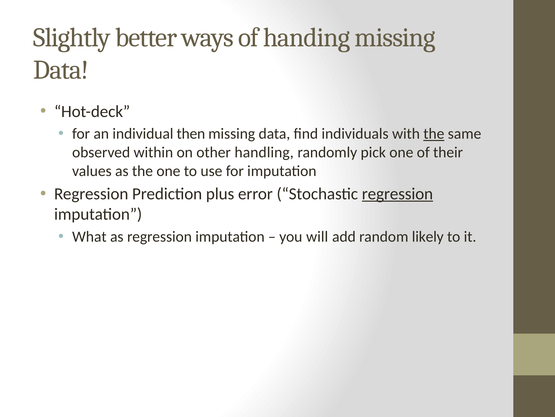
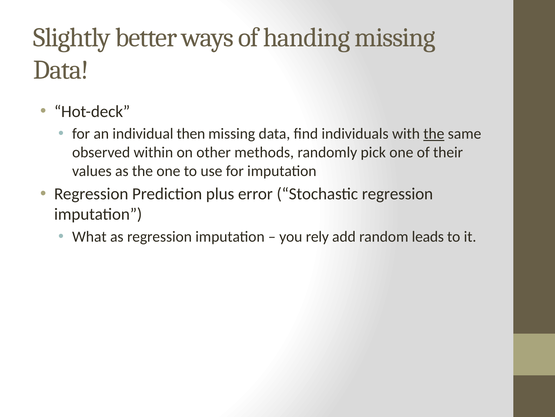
handling: handling -> methods (264, 152)
regression underline: present -> none (397, 194)
will: will -> rely (317, 236)
likely: likely -> leads (428, 236)
